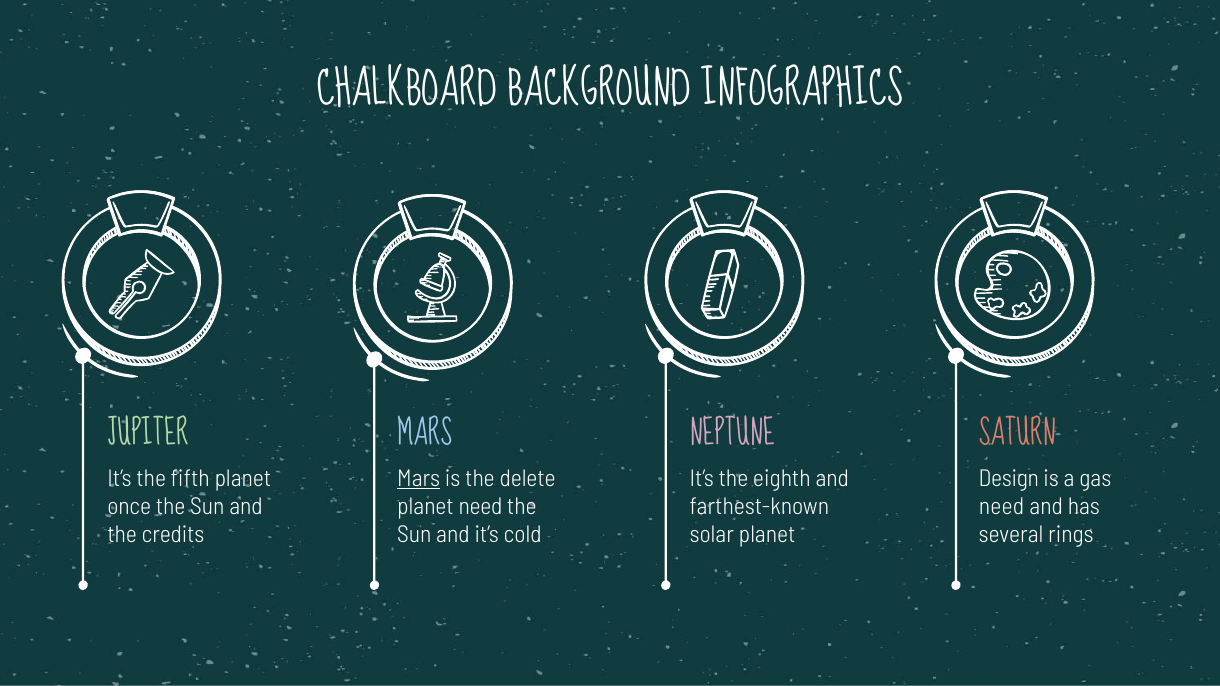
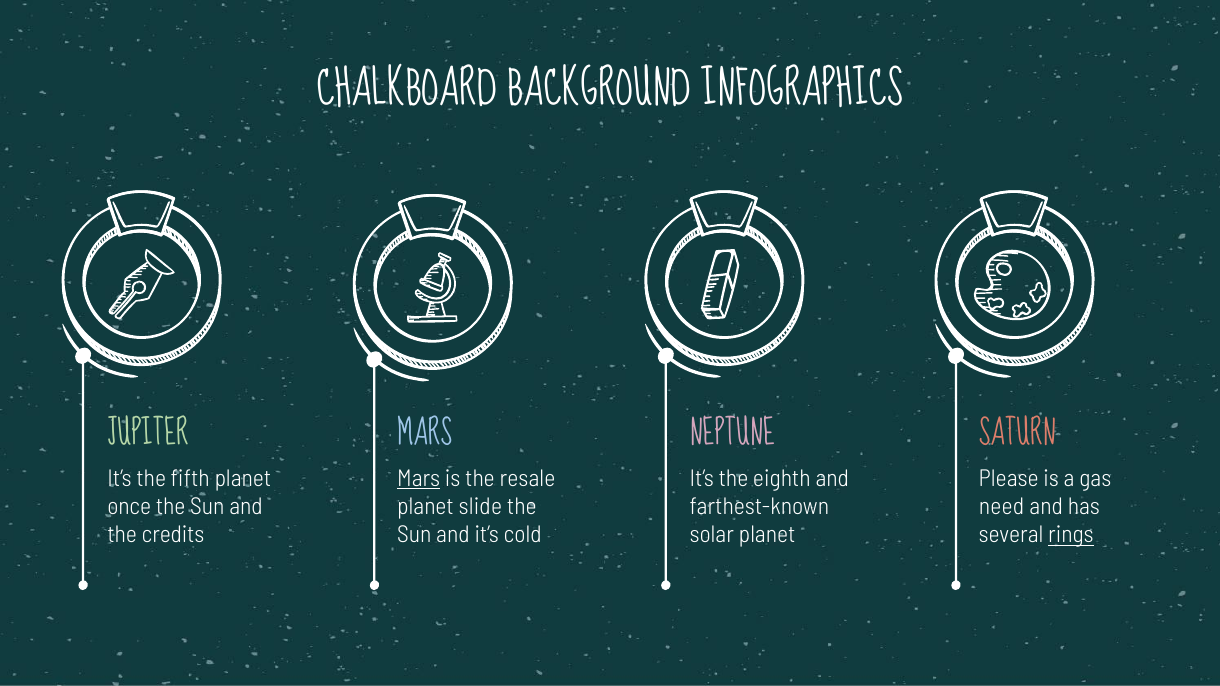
delete: delete -> resale (527, 478)
Design: Design -> Please (1009, 478)
planet need: need -> slide (480, 507)
rings underline: none -> present (1071, 535)
